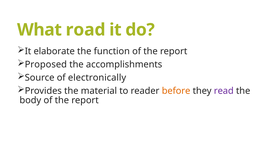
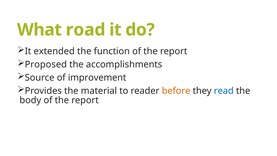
elaborate: elaborate -> extended (54, 51)
electronically: electronically -> improvement (97, 78)
read colour: purple -> blue (224, 91)
